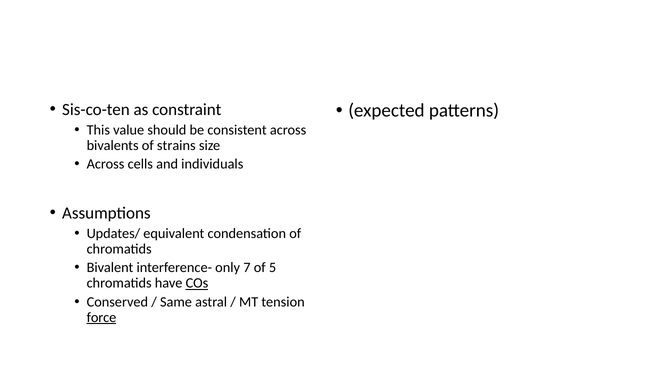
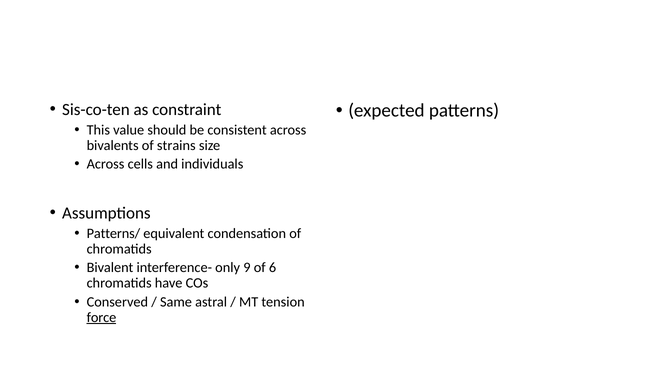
Updates/: Updates/ -> Patterns/ (113, 233)
7: 7 -> 9 (247, 268)
5: 5 -> 6 (273, 268)
COs underline: present -> none (197, 283)
